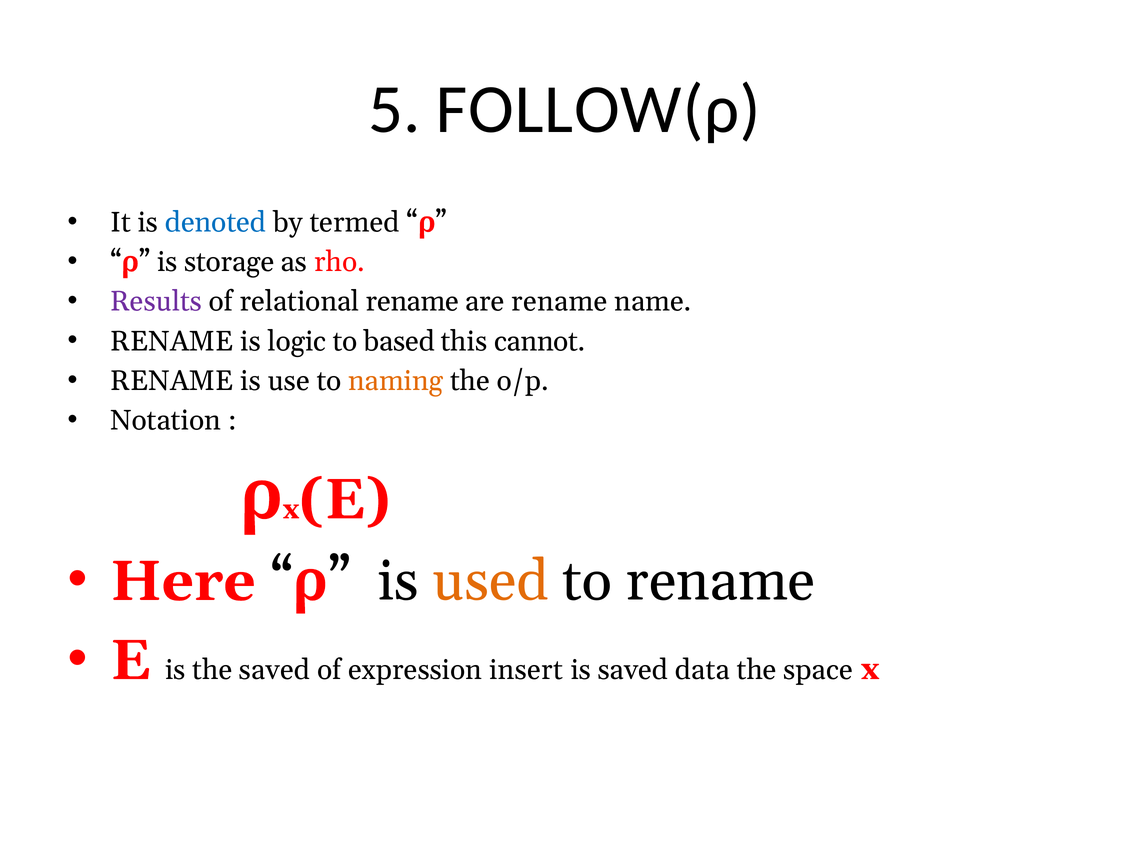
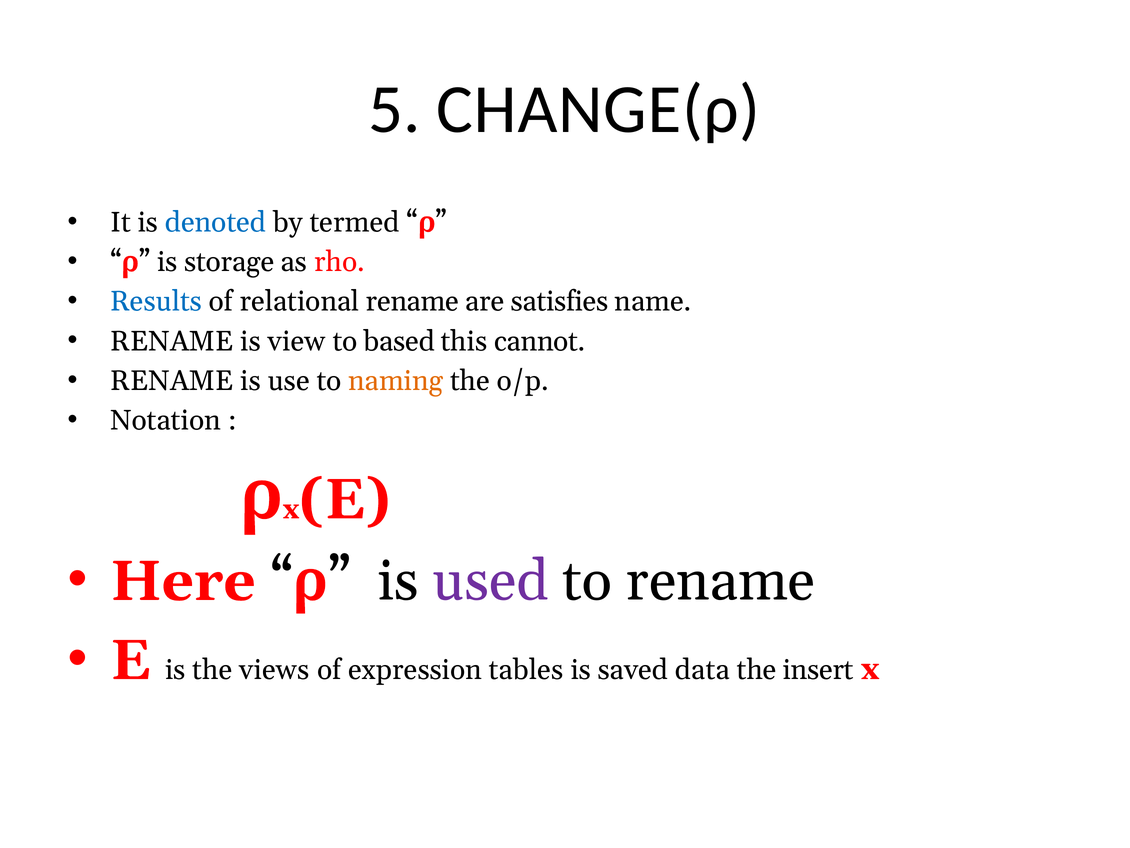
FOLLOW(ρ: FOLLOW(ρ -> CHANGE(ρ (598, 109)
Results colour: purple -> blue (156, 301)
are rename: rename -> satisfies (560, 301)
logic: logic -> view (297, 341)
used colour: orange -> purple (491, 581)
the saved: saved -> views (274, 669)
insert: insert -> tables (526, 669)
space: space -> insert (818, 669)
